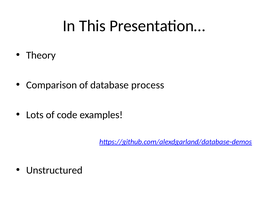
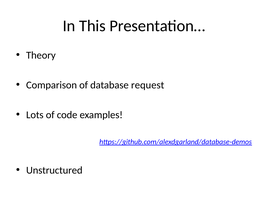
process: process -> request (148, 85)
